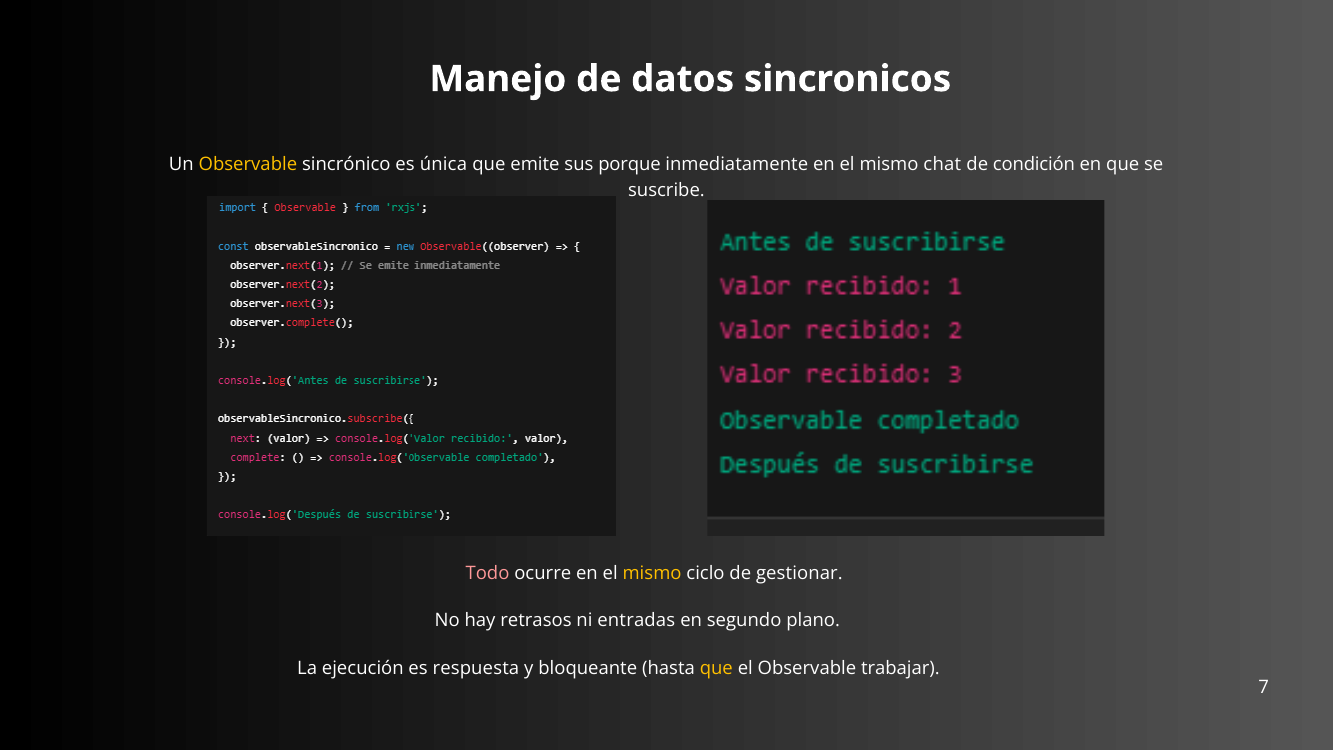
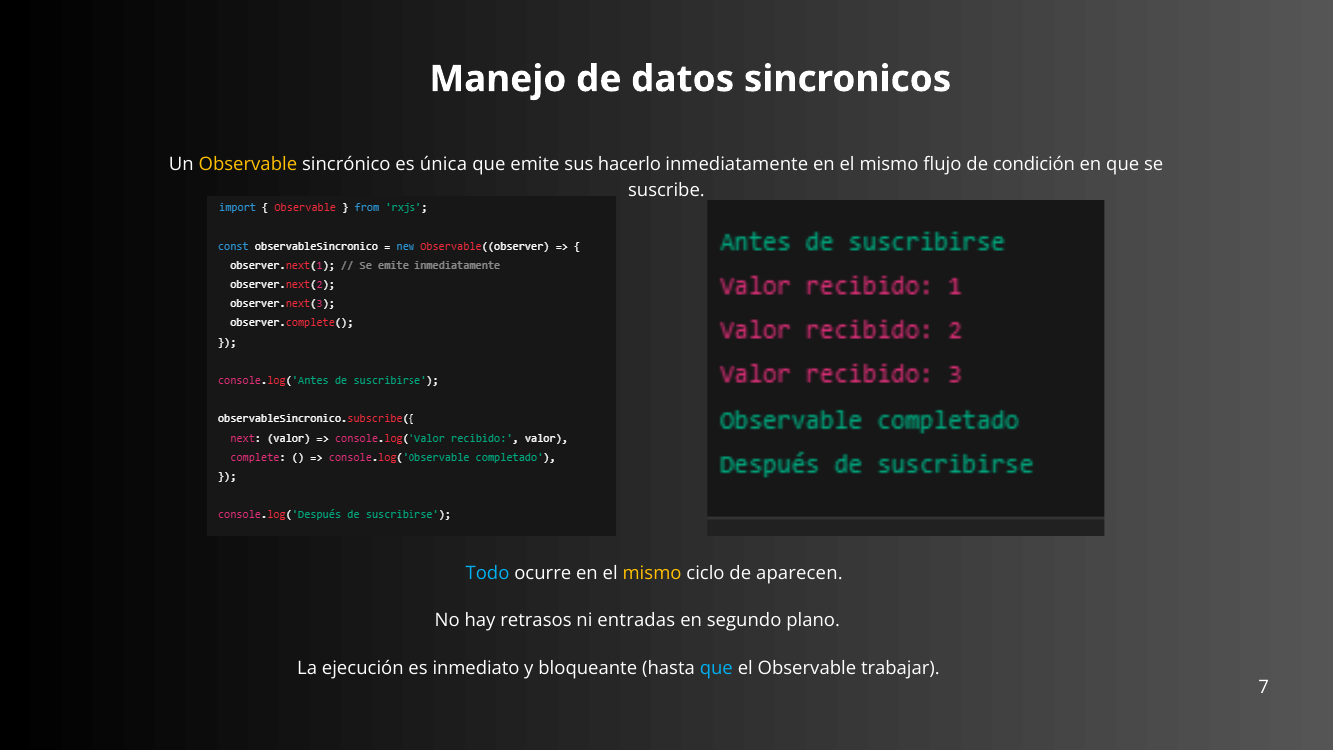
porque: porque -> hacerlo (629, 164)
chat: chat -> flujo (942, 164)
Todo colour: pink -> light blue (488, 573)
gestionar: gestionar -> aparecen (799, 573)
respuesta: respuesta -> inmediato (476, 669)
que colour: yellow -> light blue (716, 669)
